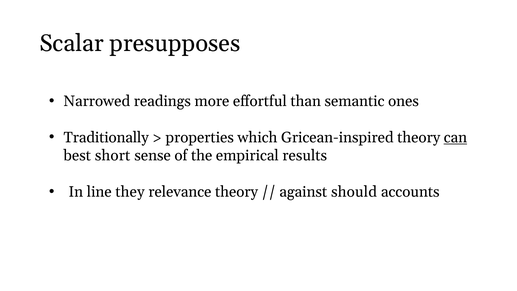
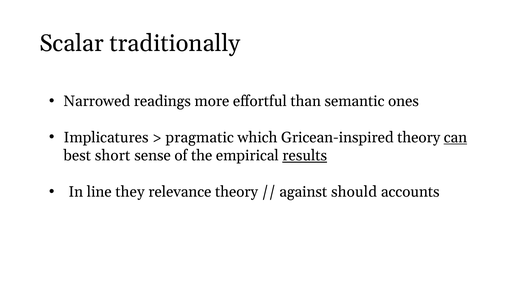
presupposes: presupposes -> traditionally (175, 43)
Traditionally: Traditionally -> Implicatures (106, 137)
properties: properties -> pragmatic (200, 137)
results underline: none -> present (305, 156)
